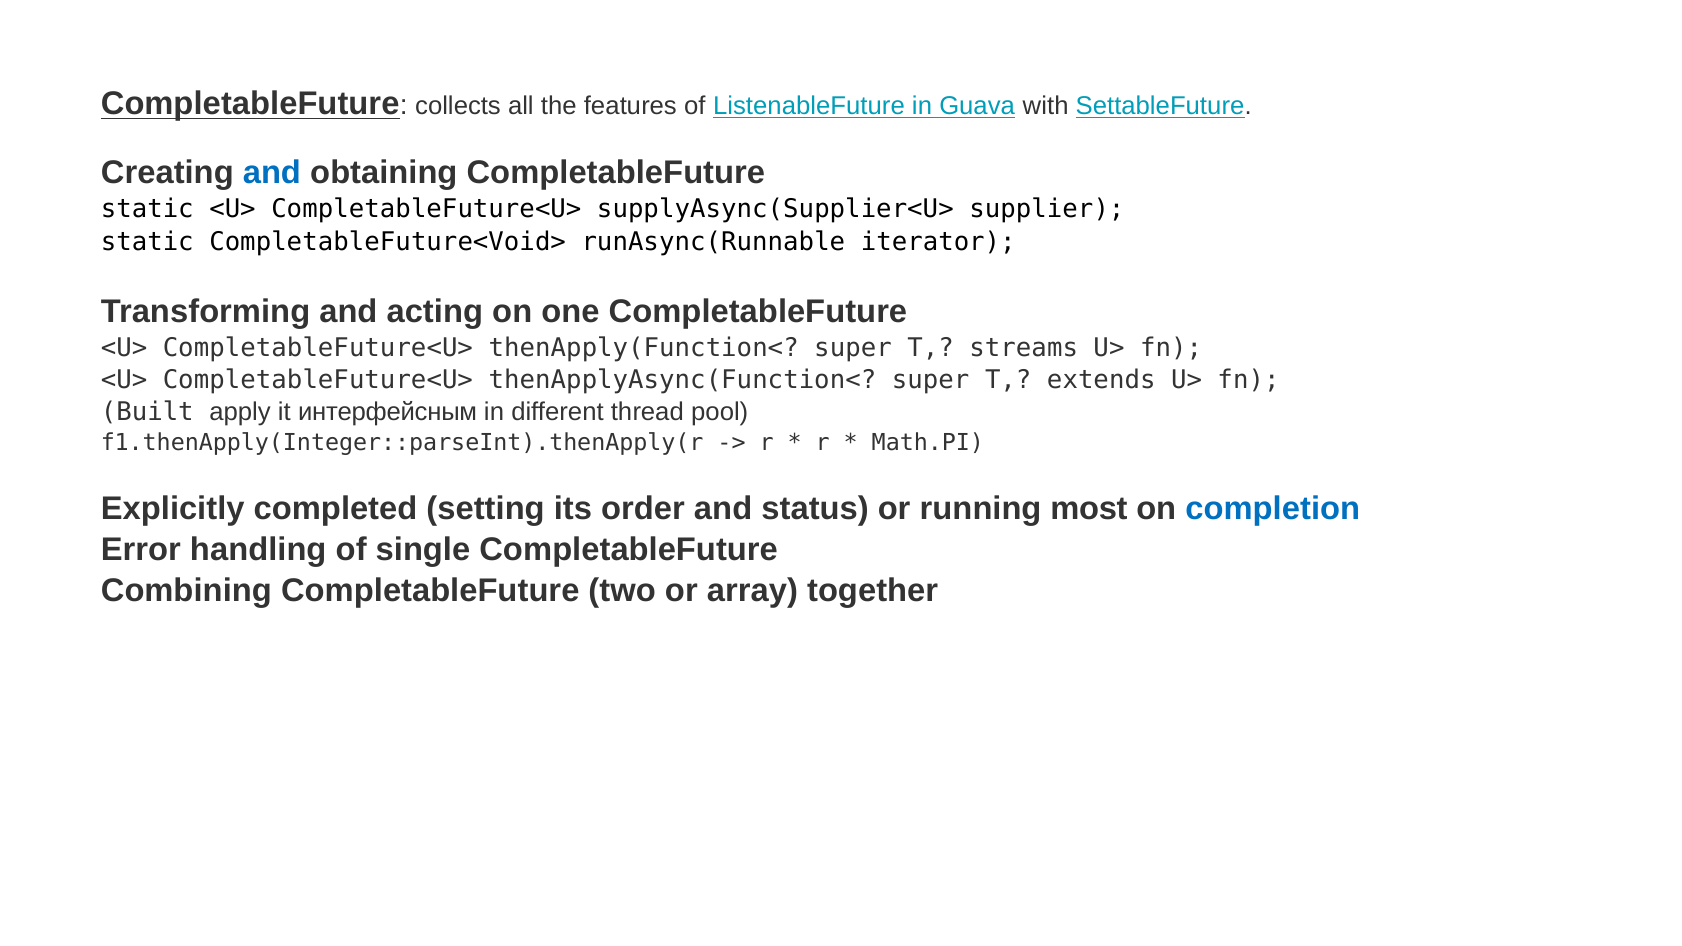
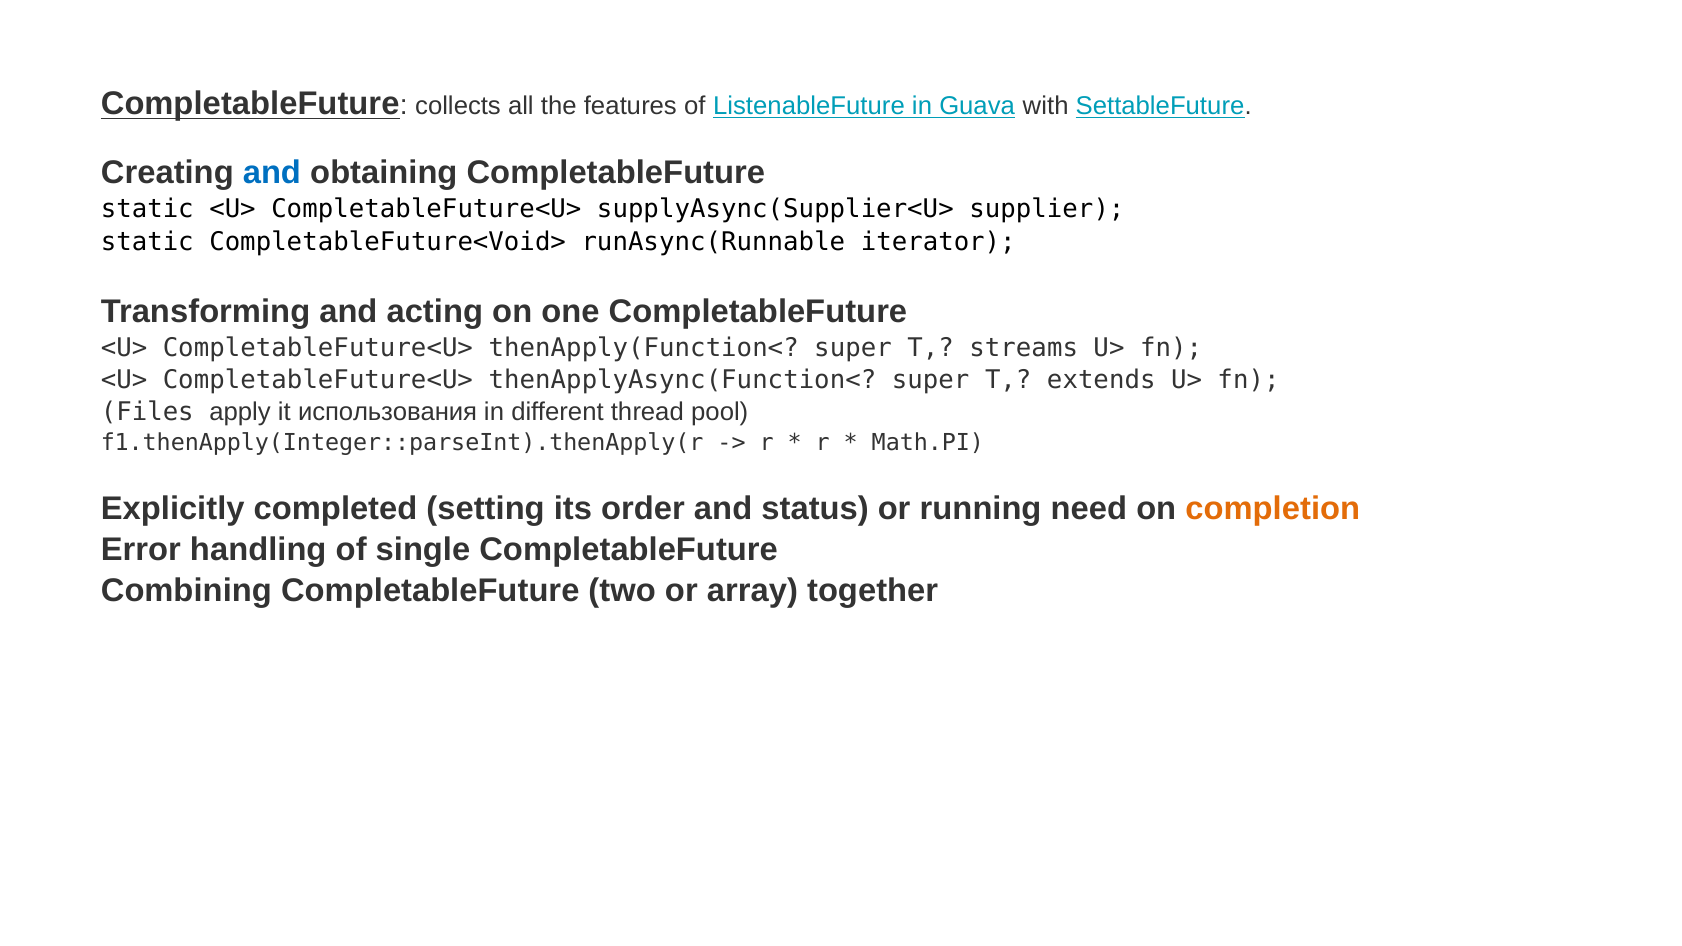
Built: Built -> Files (147, 412)
интерфейсным: интерфейсным -> использования (388, 412)
most: most -> need (1089, 509)
completion colour: blue -> orange (1273, 509)
